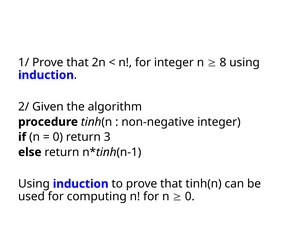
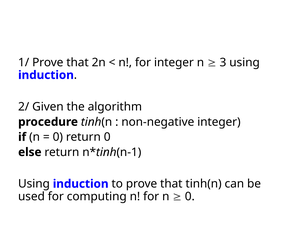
8: 8 -> 3 (223, 62)
return 3: 3 -> 0 (107, 137)
